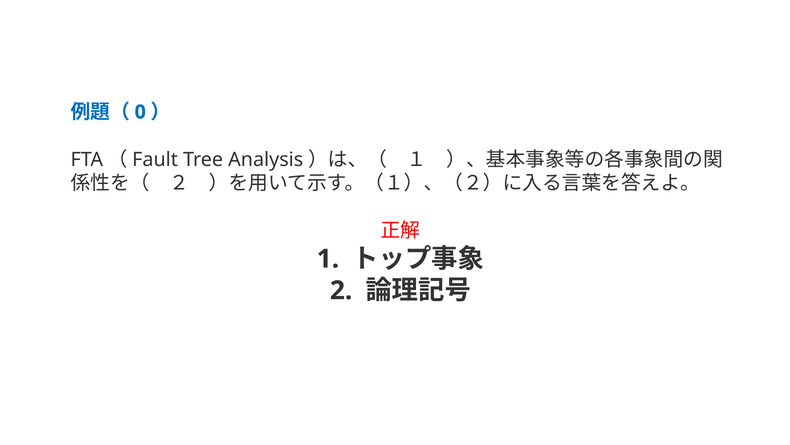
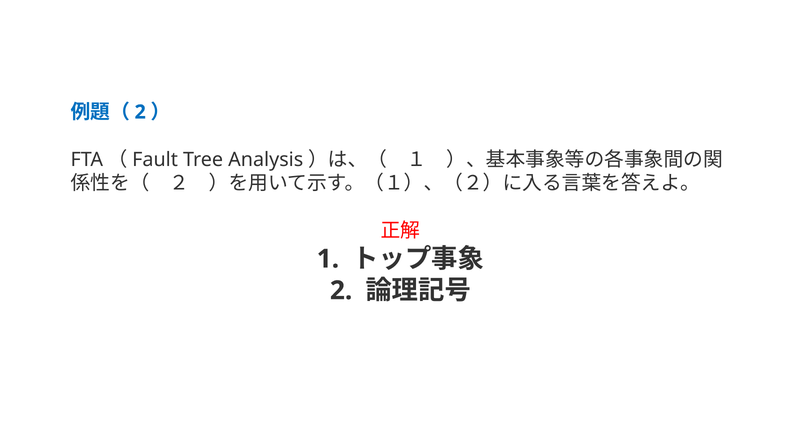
0: 0 -> 2 (140, 112)
